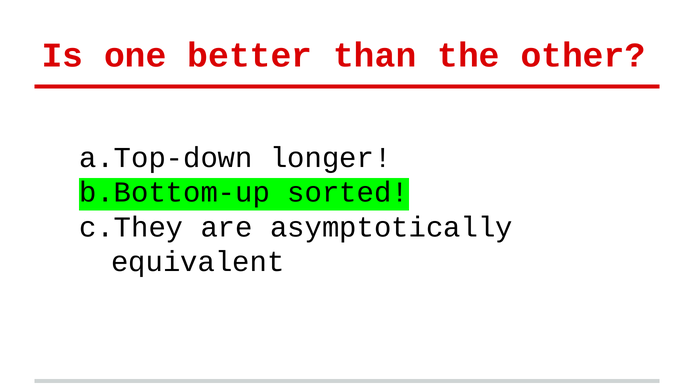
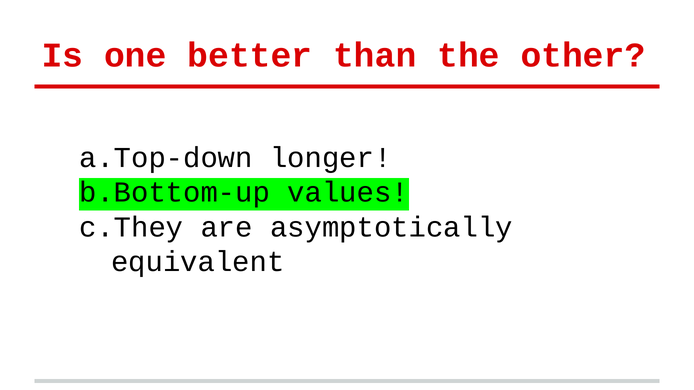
sorted: sorted -> values (348, 193)
